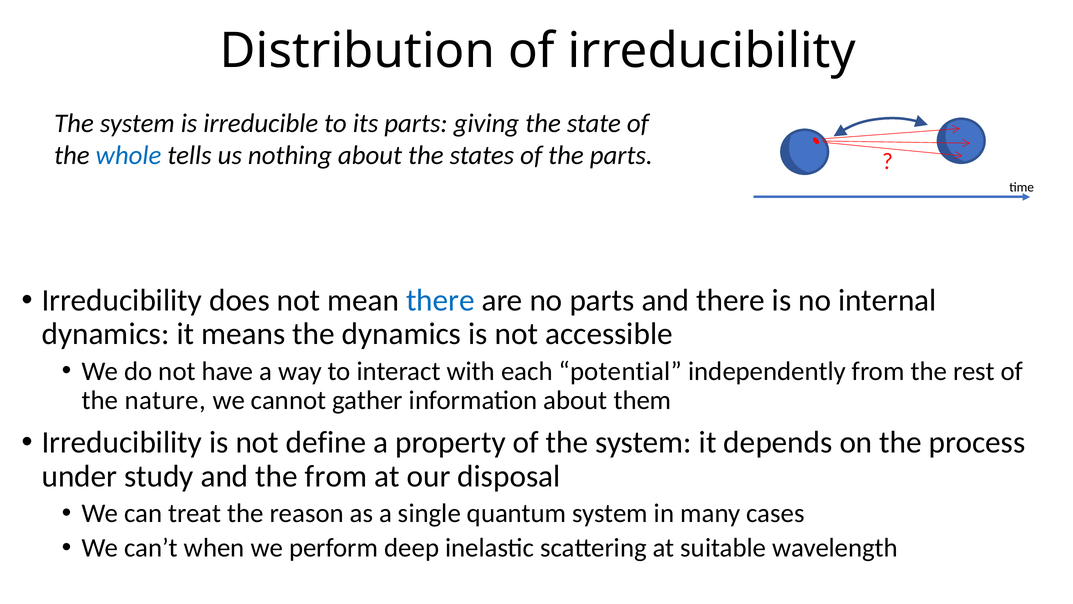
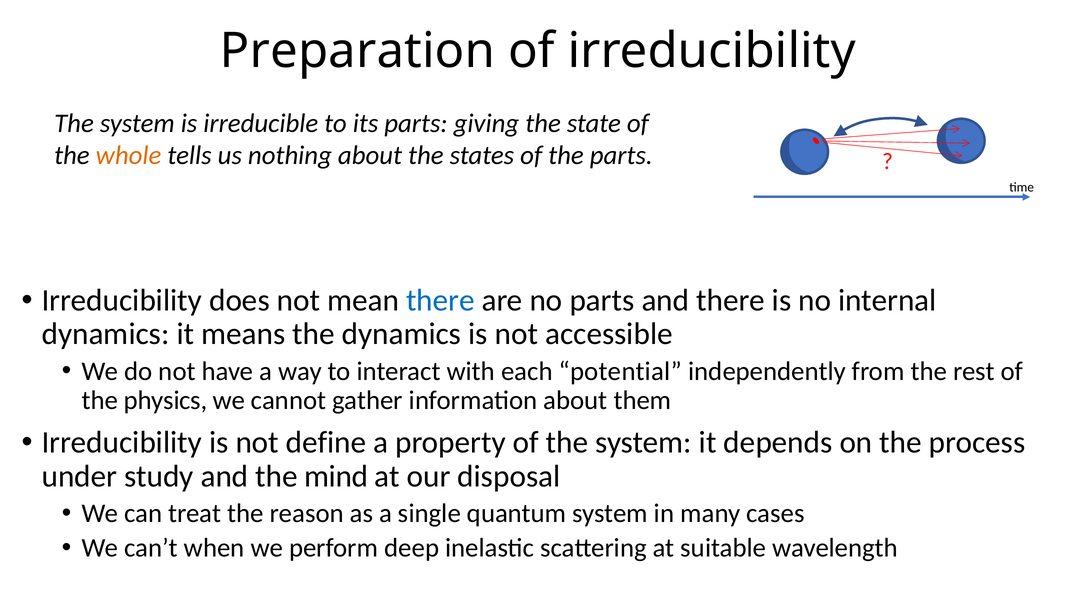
Distribution: Distribution -> Preparation (358, 51)
whole colour: blue -> orange (129, 155)
nature: nature -> physics (166, 400)
the from: from -> mind (336, 476)
